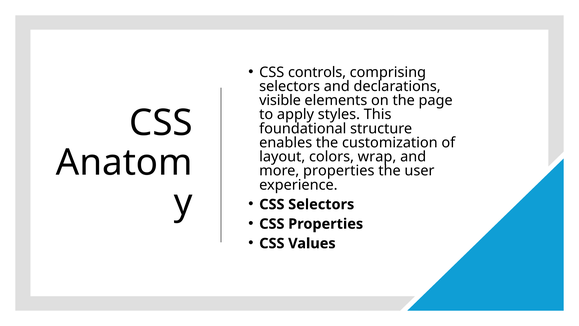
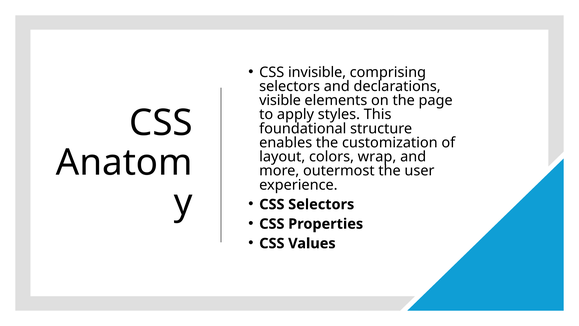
controls: controls -> invisible (317, 72)
more properties: properties -> outermost (339, 171)
